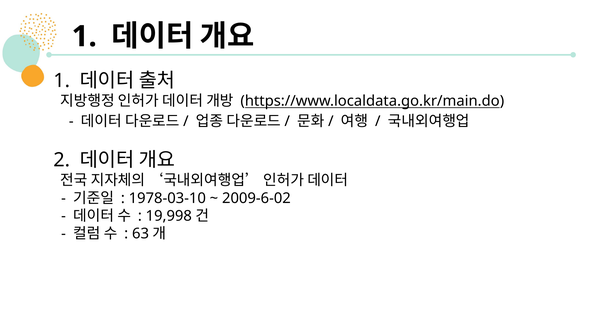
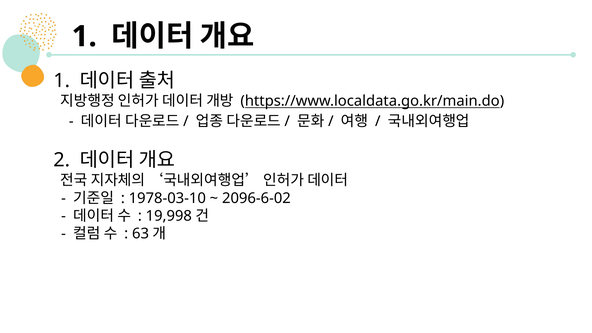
2009-6-02: 2009-6-02 -> 2096-6-02 (256, 198)
